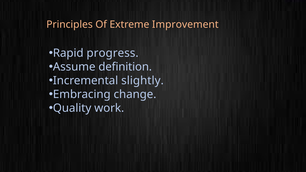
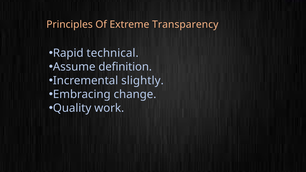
Improvement: Improvement -> Transparency (185, 25)
progress: progress -> technical (113, 53)
